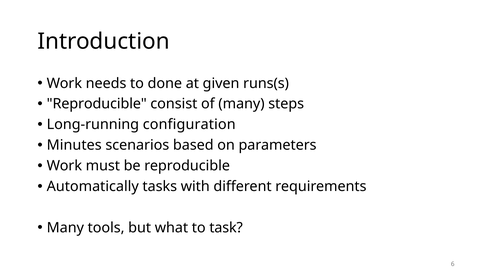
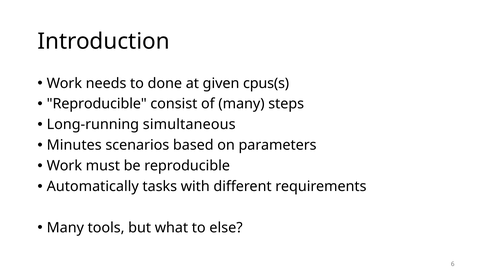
runs(s: runs(s -> cpus(s (266, 83)
configuration: configuration -> simultaneous (189, 124)
task: task -> else (226, 228)
